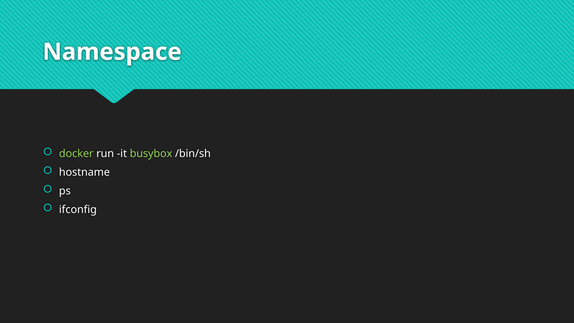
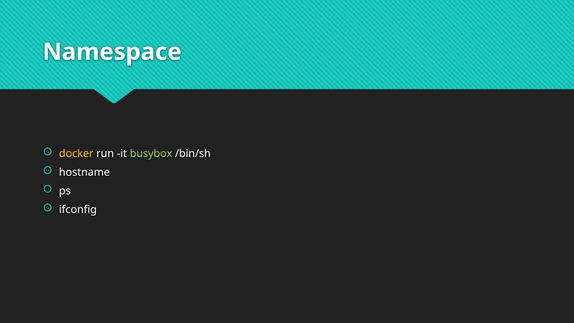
docker colour: light green -> yellow (76, 154)
